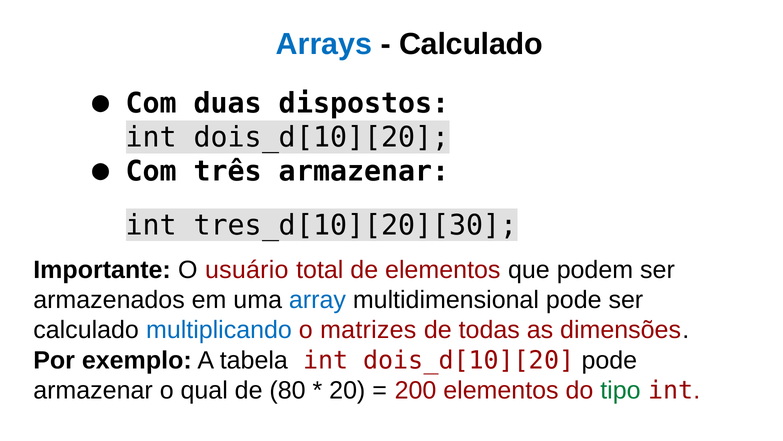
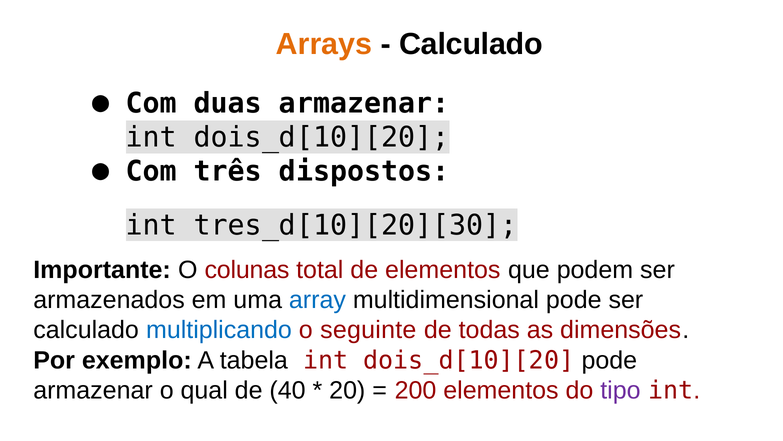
Arrays colour: blue -> orange (324, 44)
duas dispostos: dispostos -> armazenar (364, 103)
três armazenar: armazenar -> dispostos (364, 171)
usuário: usuário -> colunas (247, 270)
matrizes: matrizes -> seguinte (368, 330)
80: 80 -> 40 (288, 390)
tipo colour: green -> purple (620, 390)
